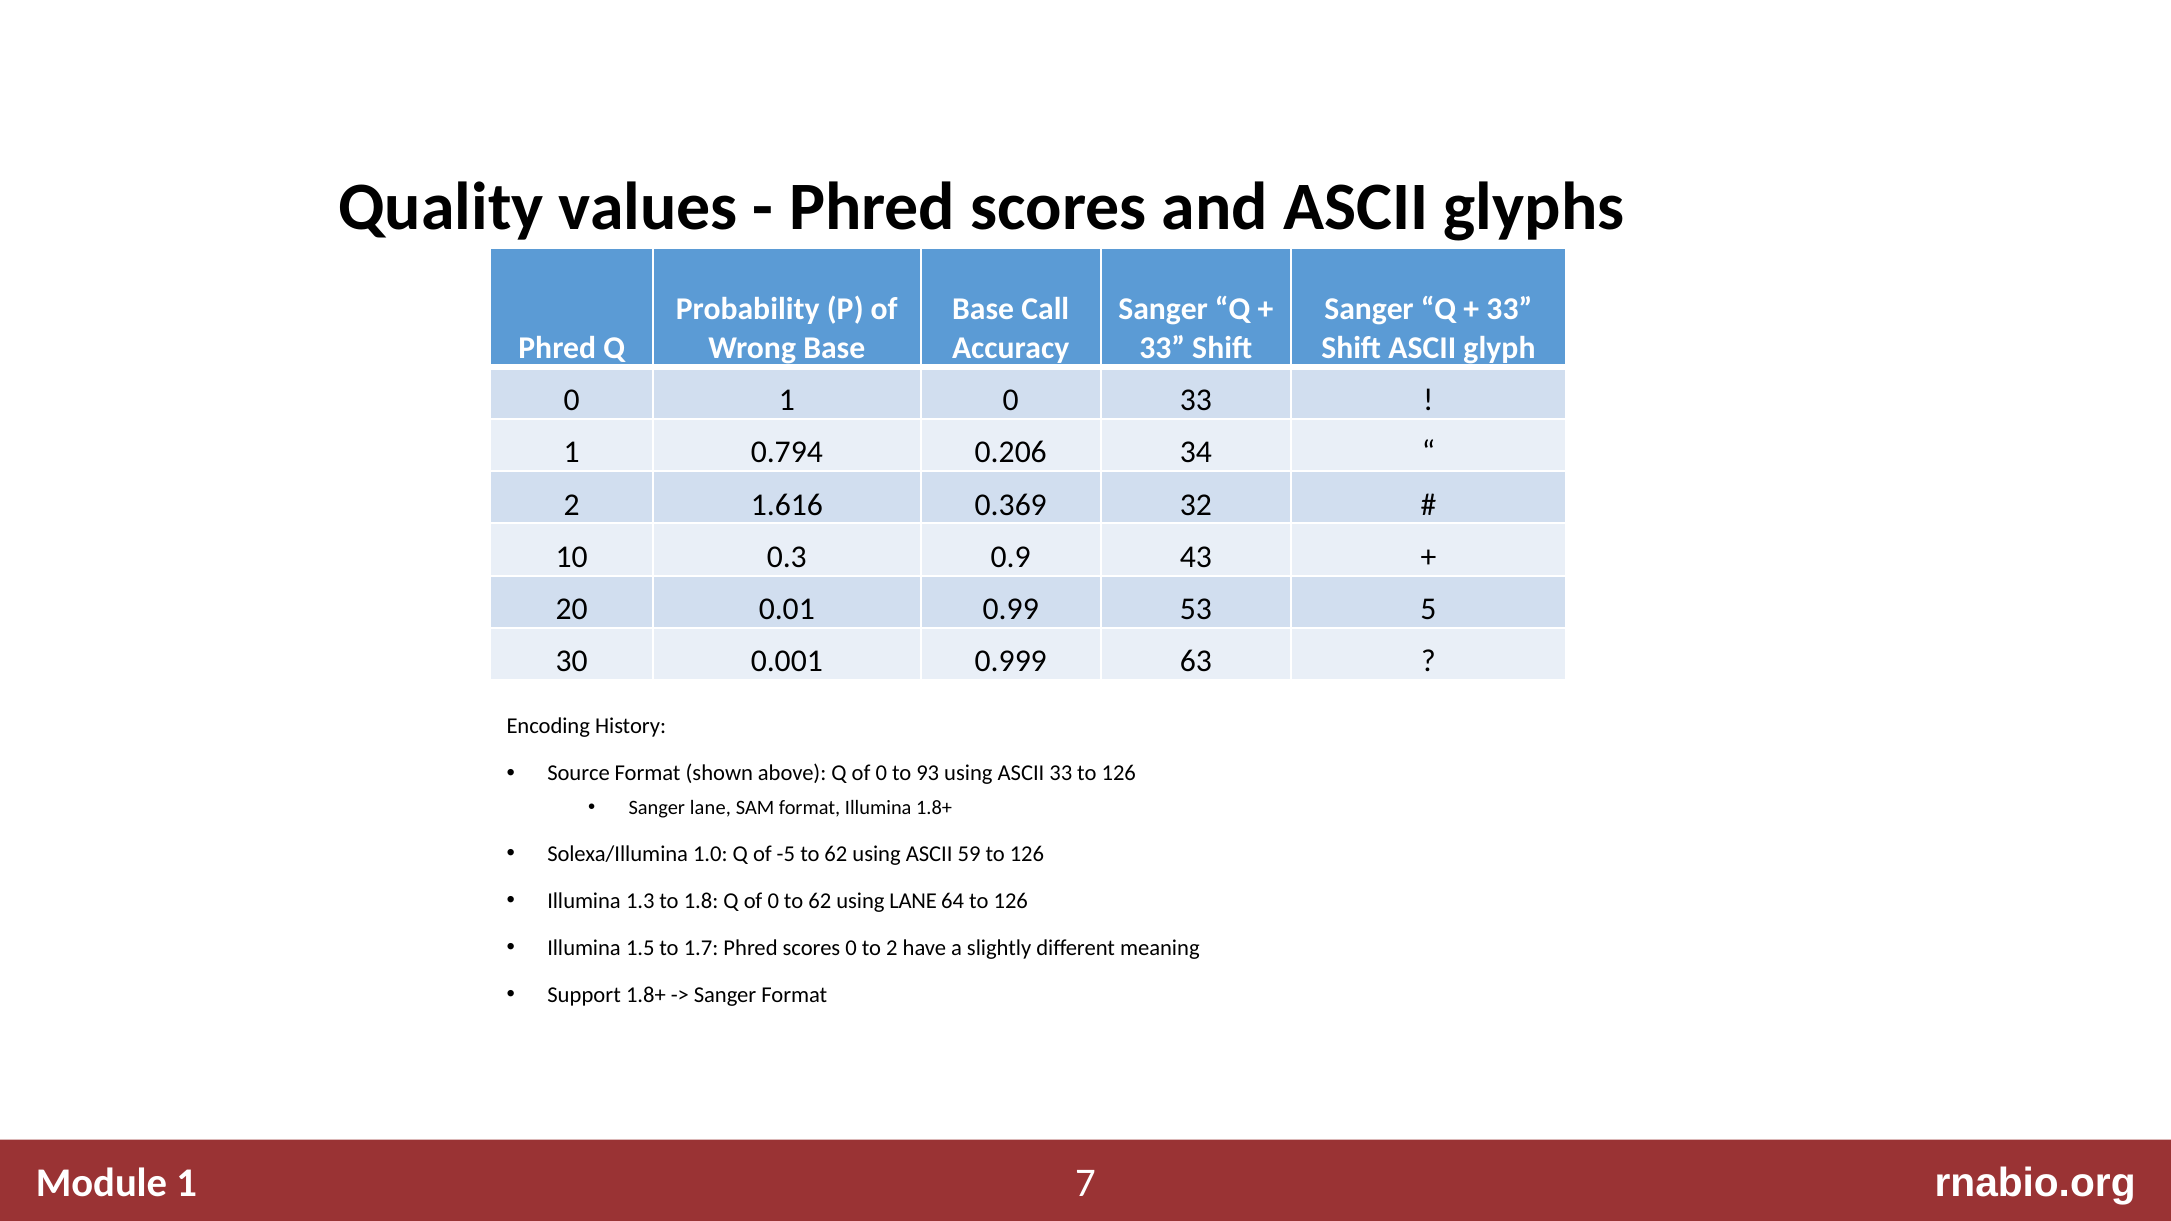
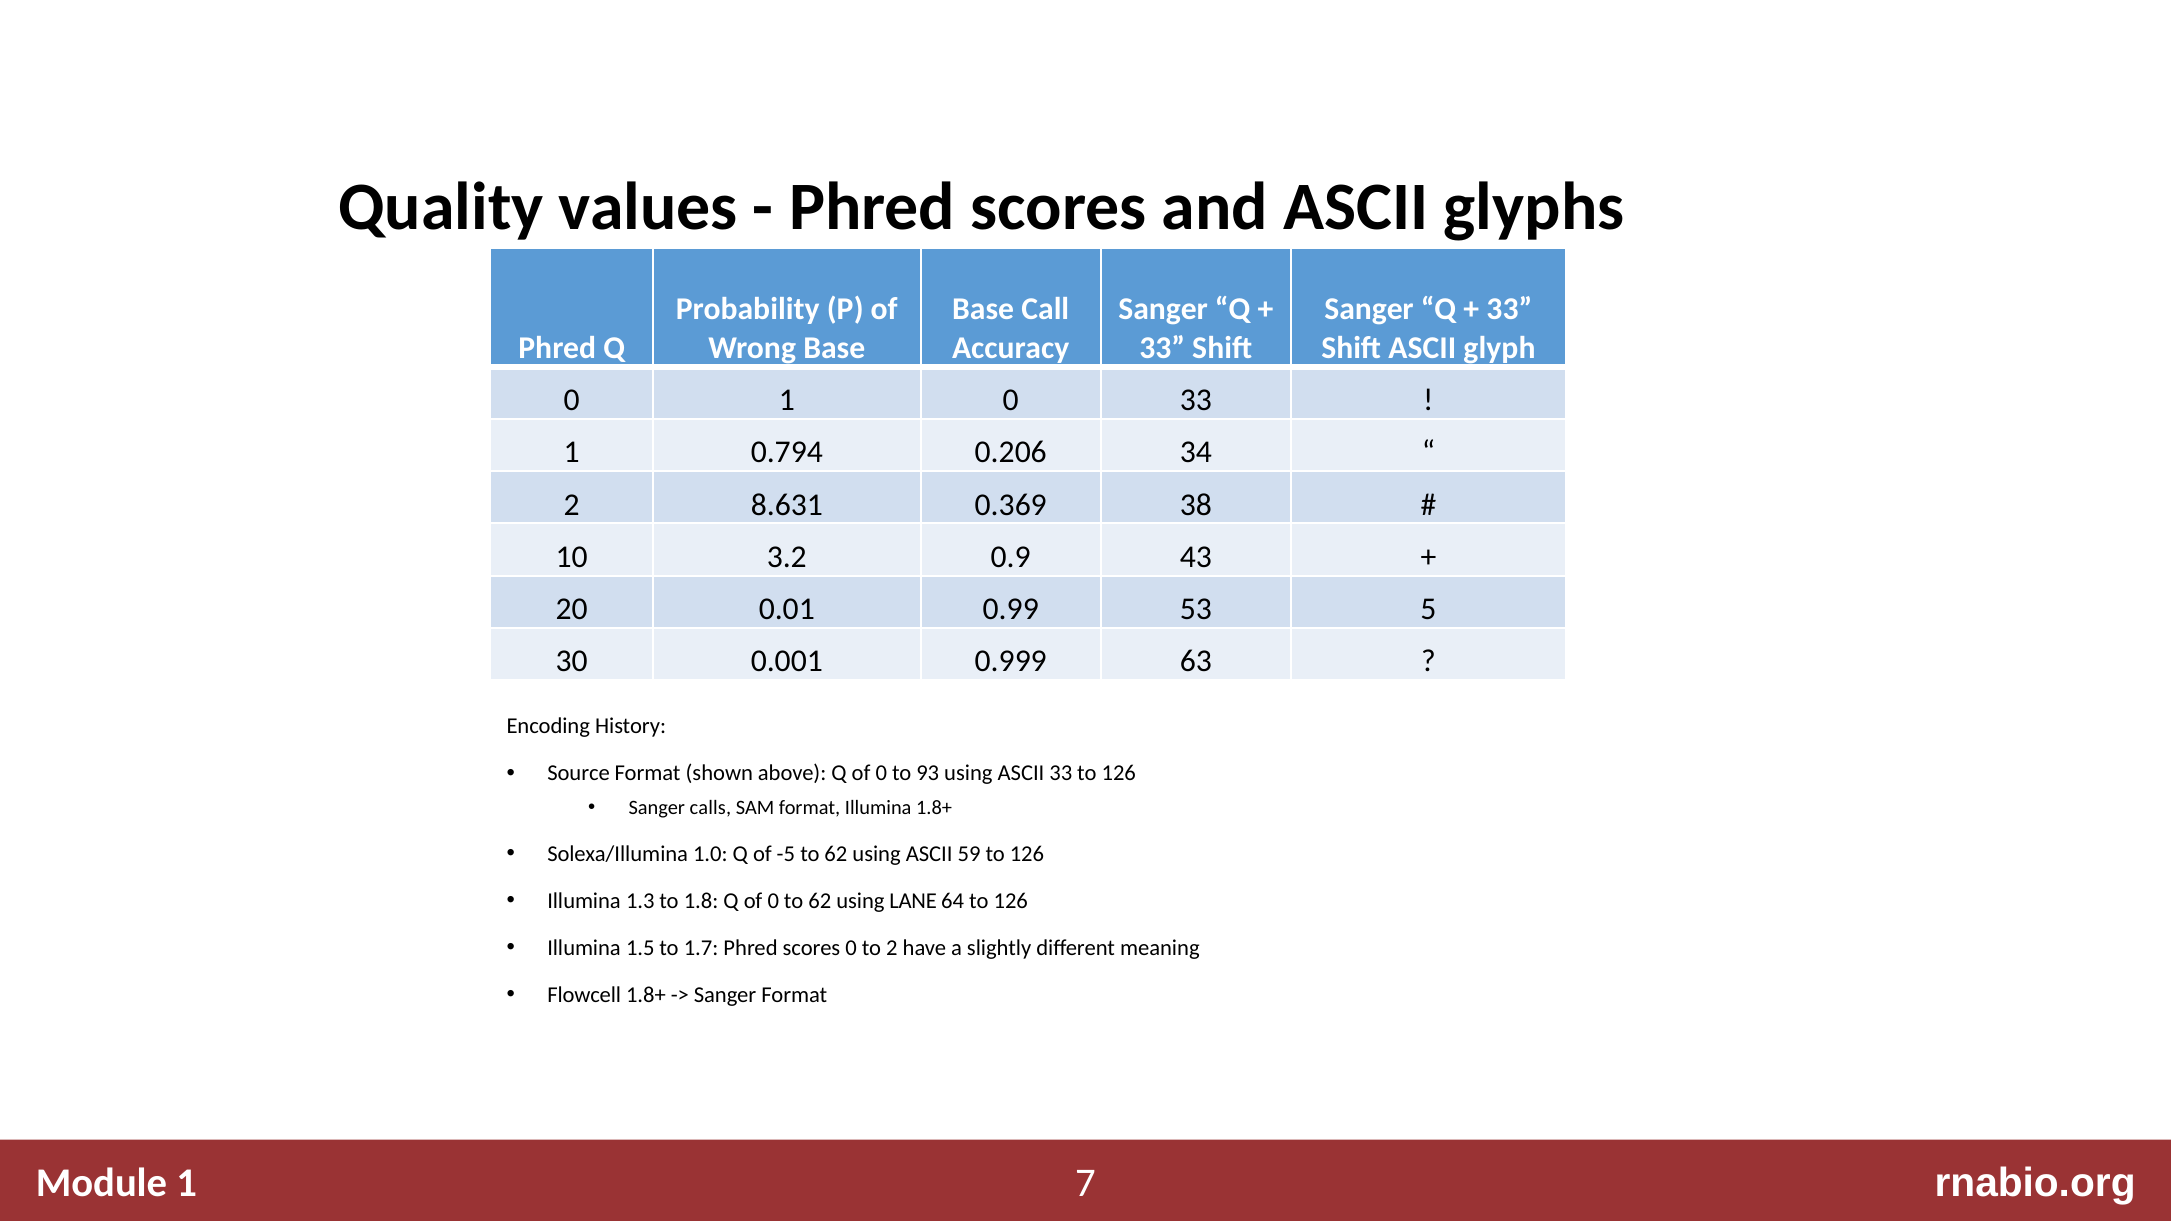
1.616: 1.616 -> 8.631 (787, 505)
32: 32 -> 38 (1196, 505)
0.3: 0.3 -> 3.2 (787, 557)
Sanger lane: lane -> calls (710, 808)
Support: Support -> Flowcell (584, 995)
